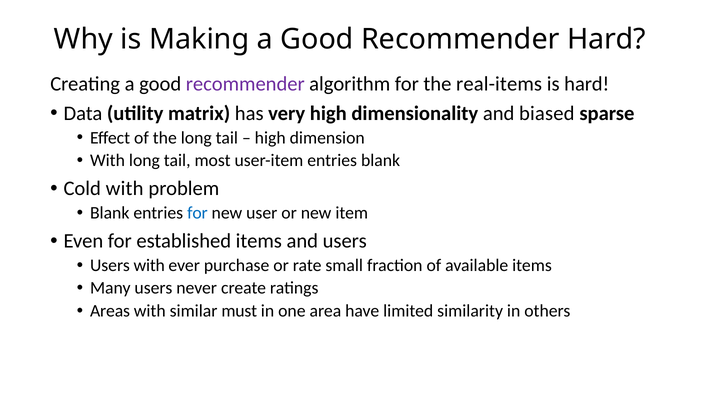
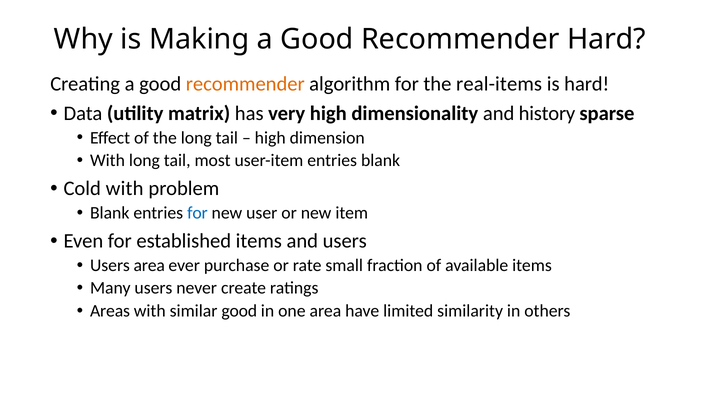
recommender colour: purple -> orange (245, 84)
biased: biased -> history (547, 113)
Users with: with -> area (149, 265)
similar must: must -> good (239, 311)
